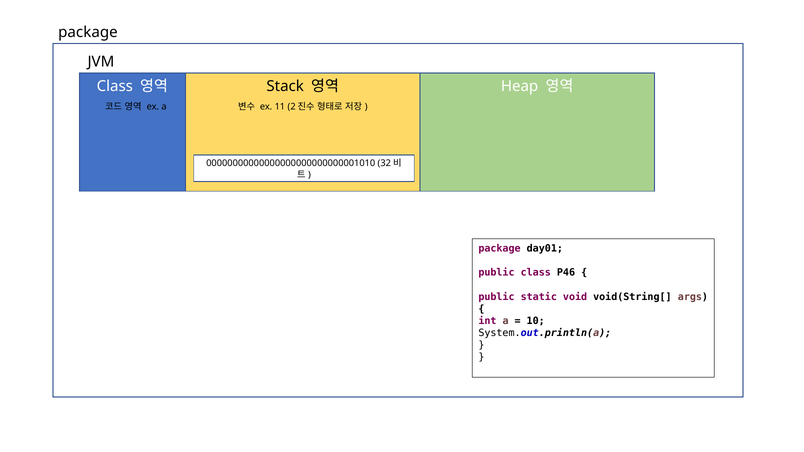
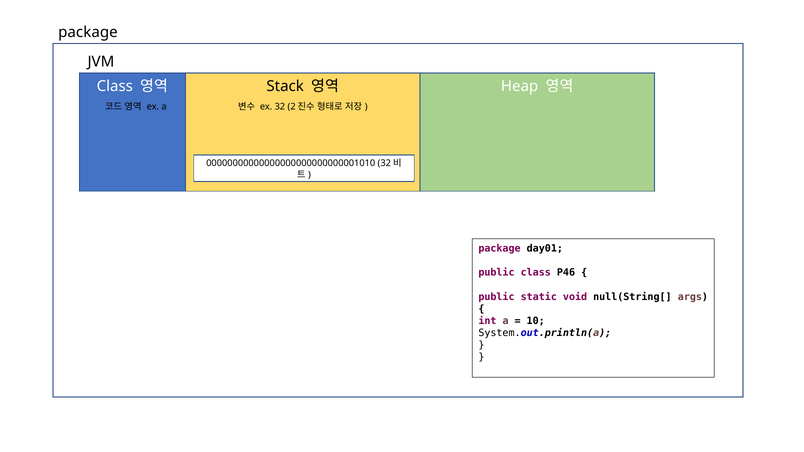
ex 11: 11 -> 32 (280, 107)
void(String[: void(String[ -> null(String[ (632, 297)
